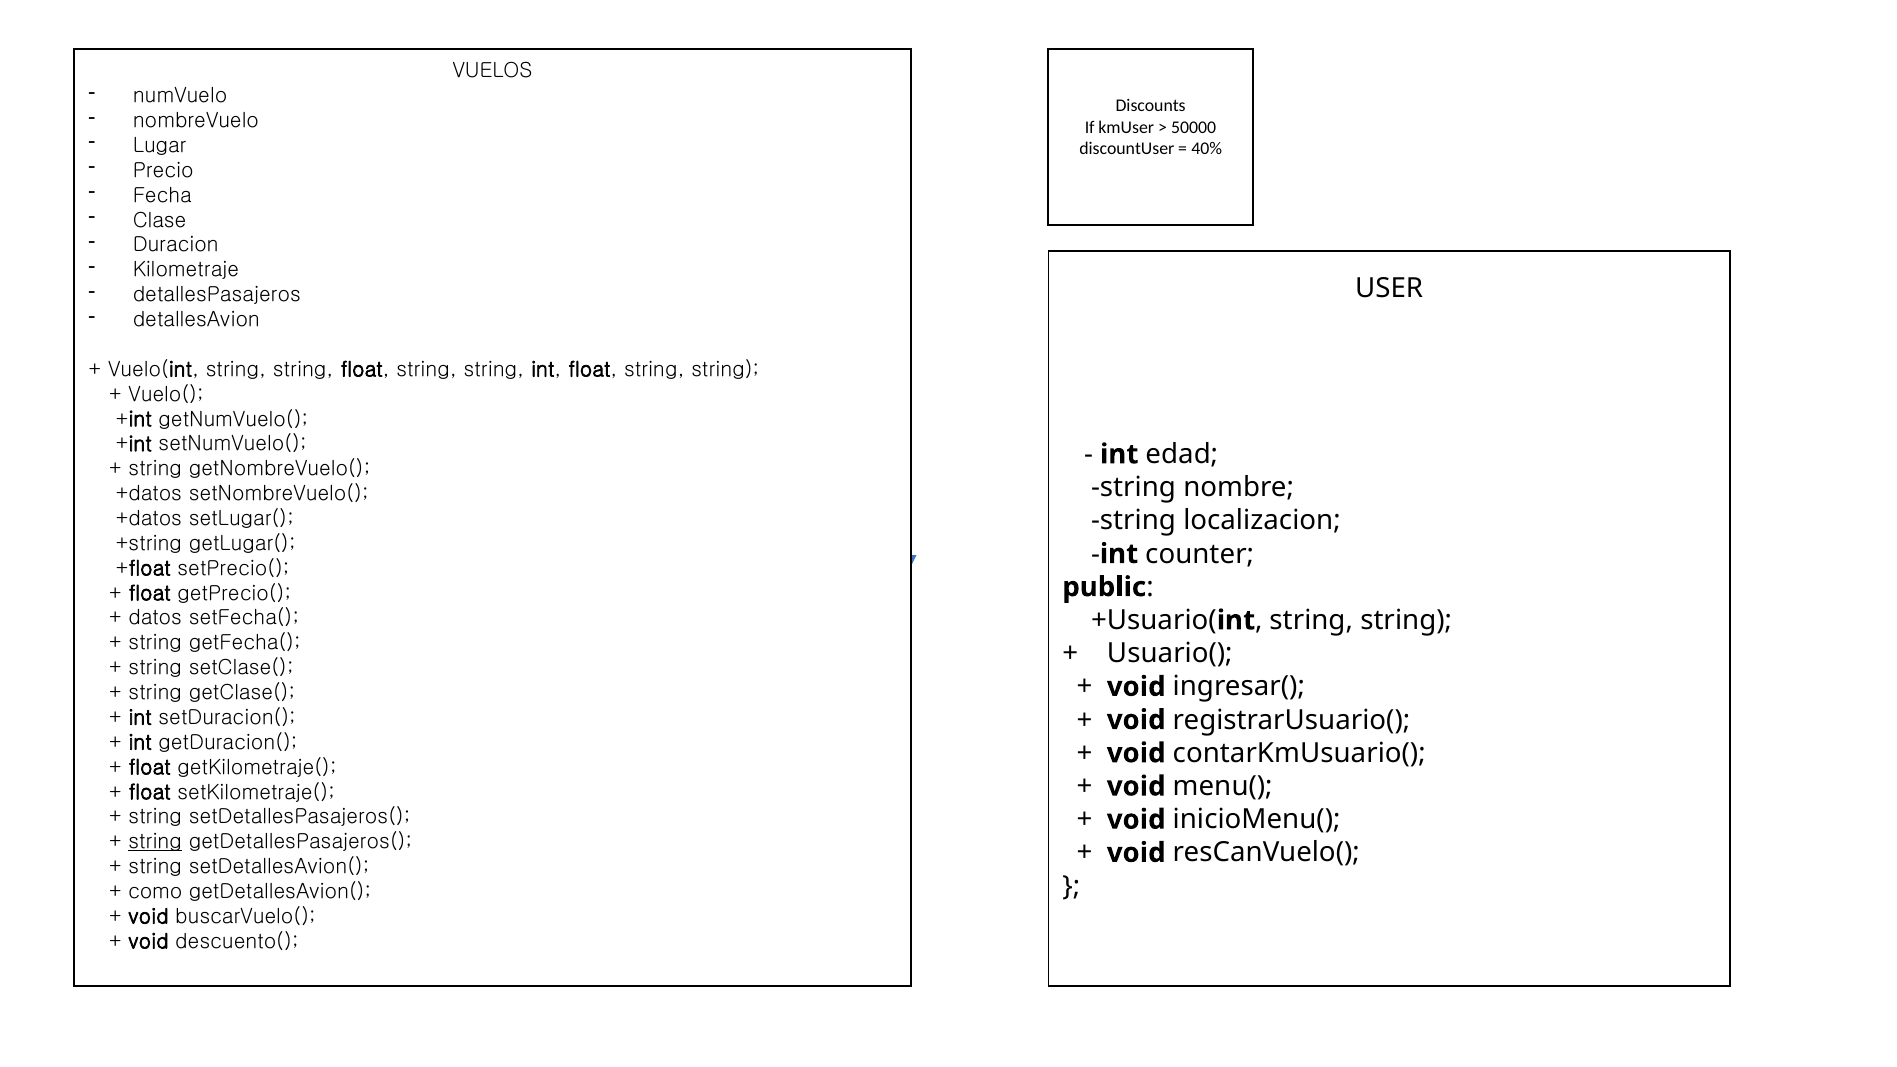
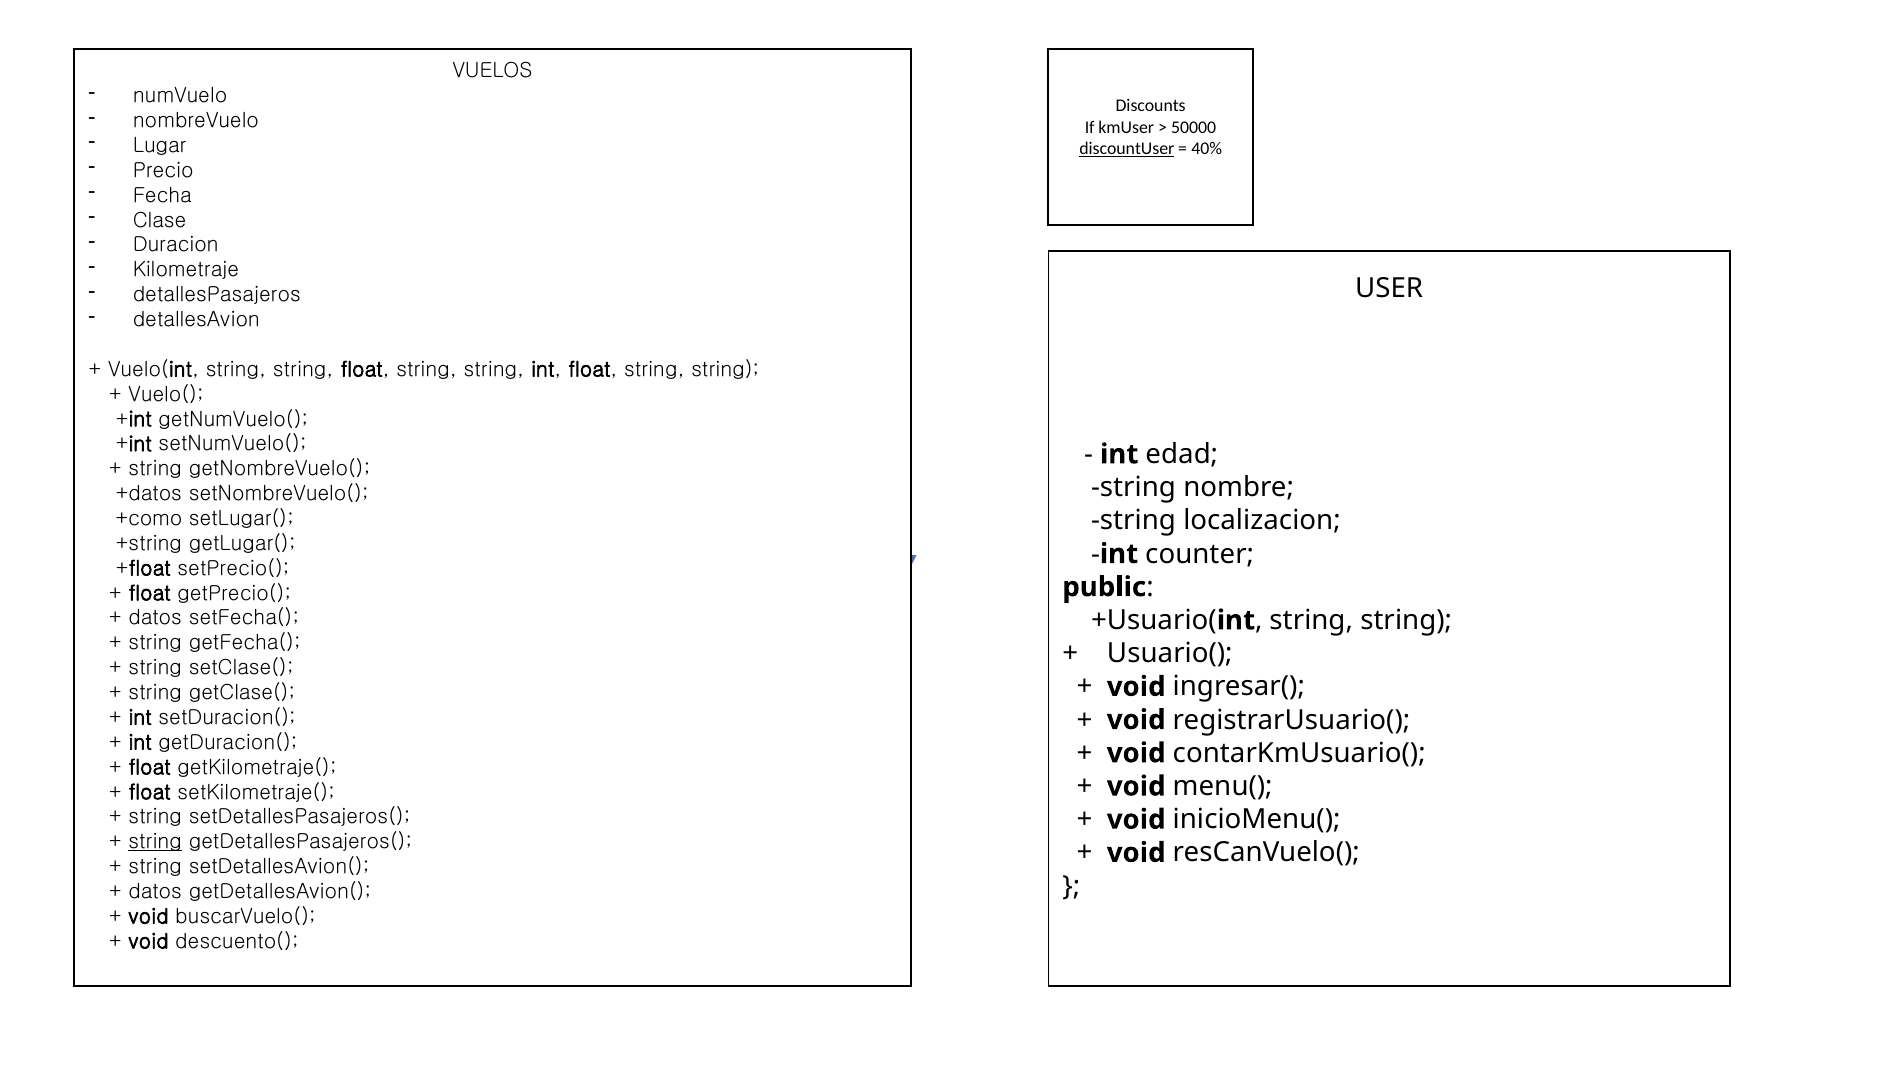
discountUser underline: none -> present (1127, 149)
+datos: +datos -> +como (149, 519)
como: como -> datos (155, 892)
